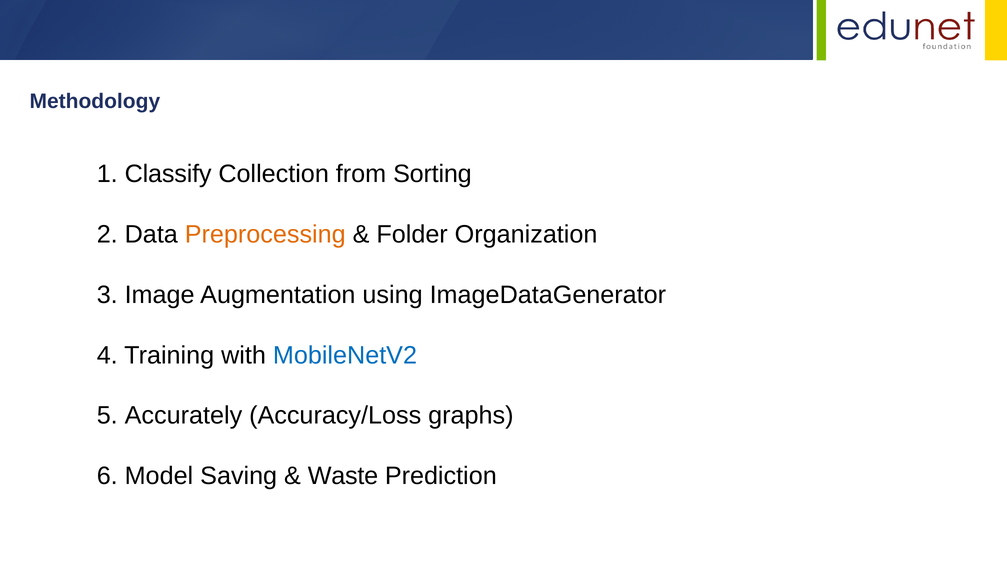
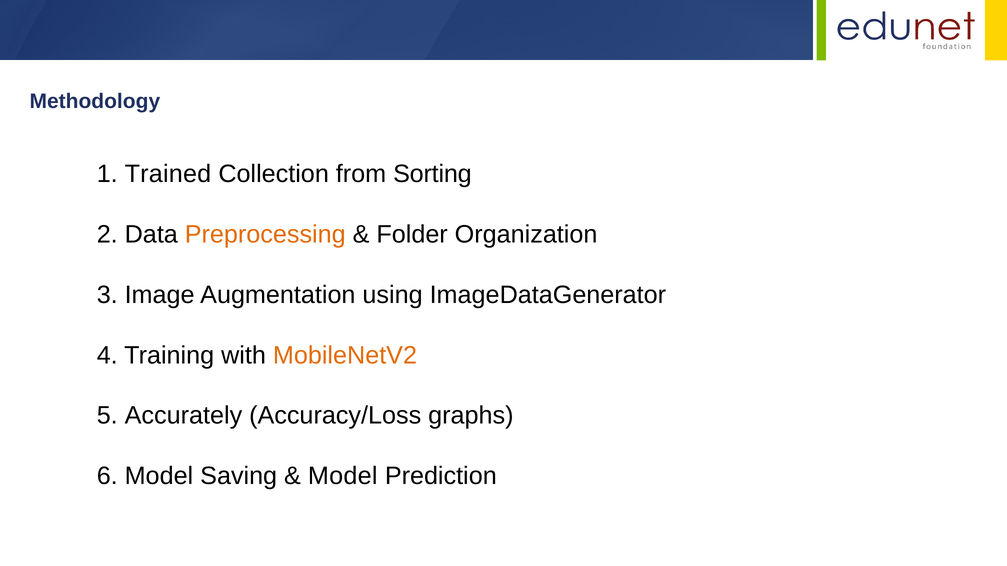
Classify: Classify -> Trained (168, 174)
MobileNetV2 colour: blue -> orange (345, 355)
Waste: Waste -> Model (343, 476)
